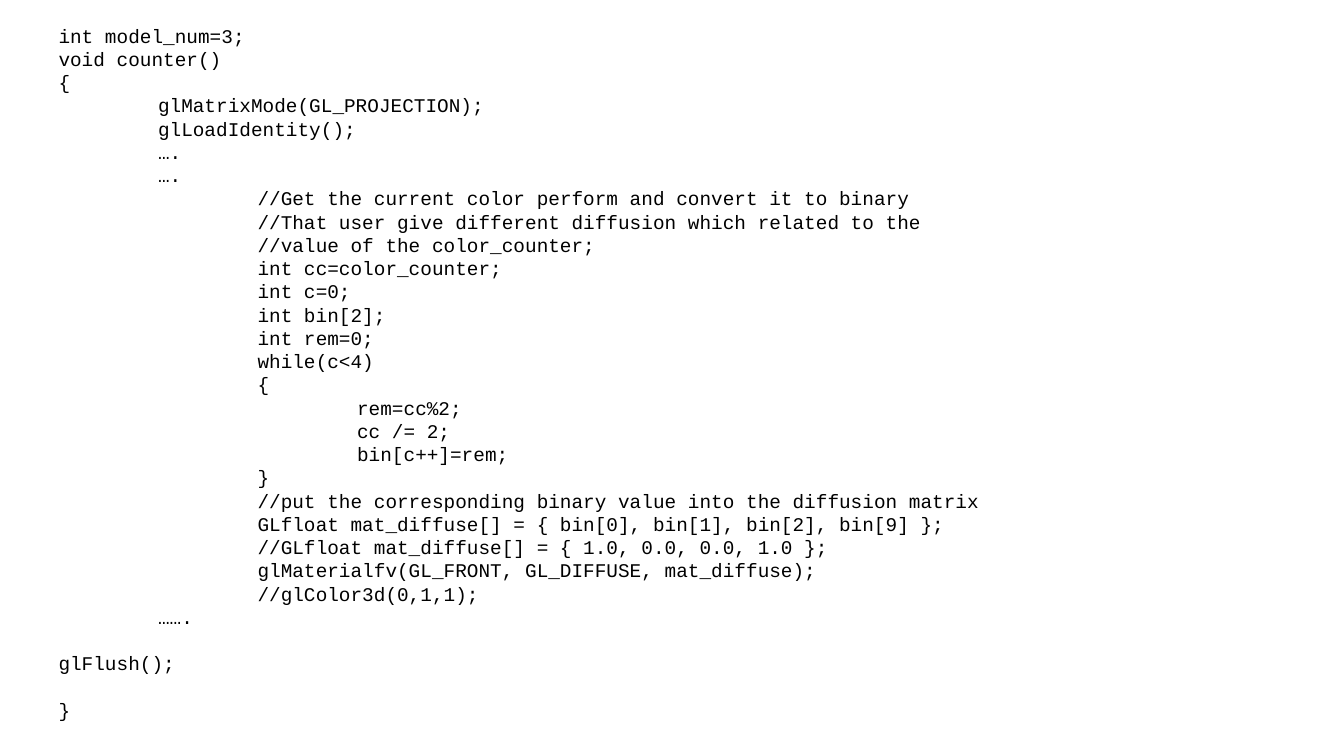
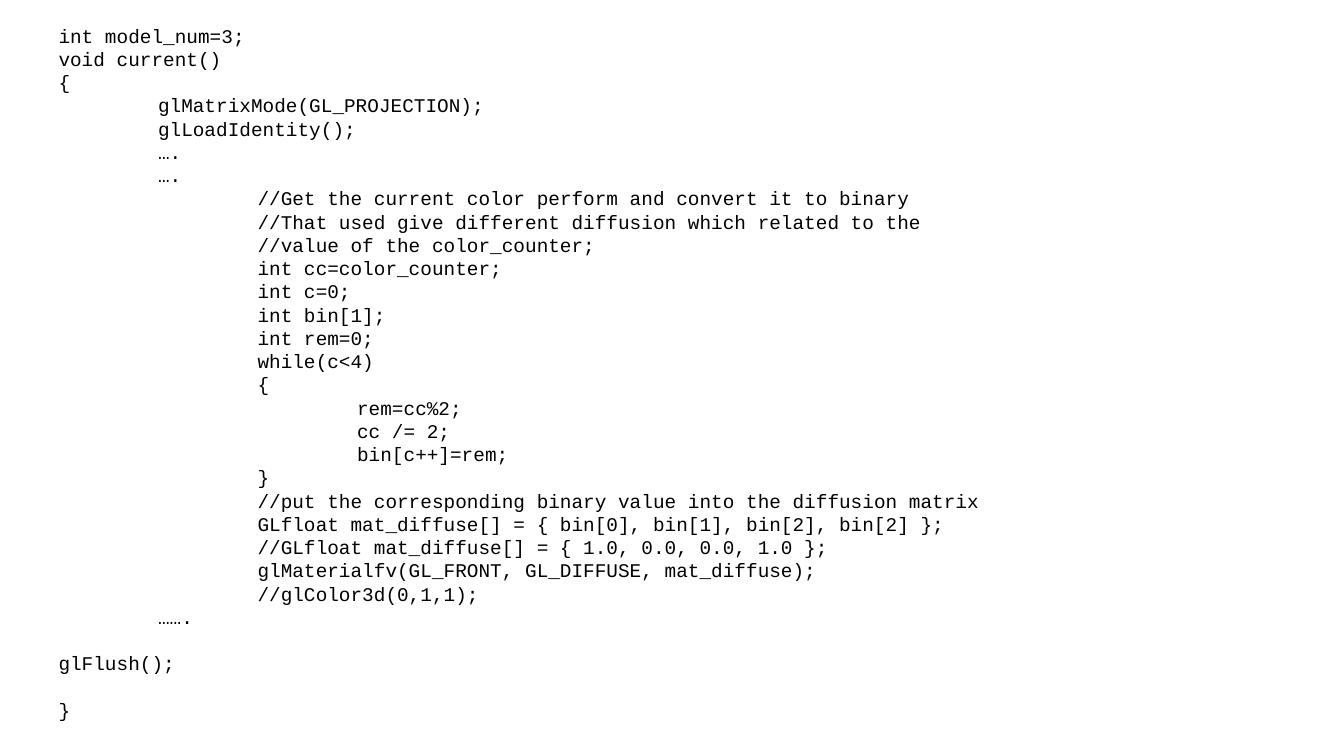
counter(: counter( -> current( (169, 60)
user: user -> used (362, 223)
int bin[2: bin[2 -> bin[1 (345, 315)
bin[2 bin[9: bin[9 -> bin[2 (874, 525)
